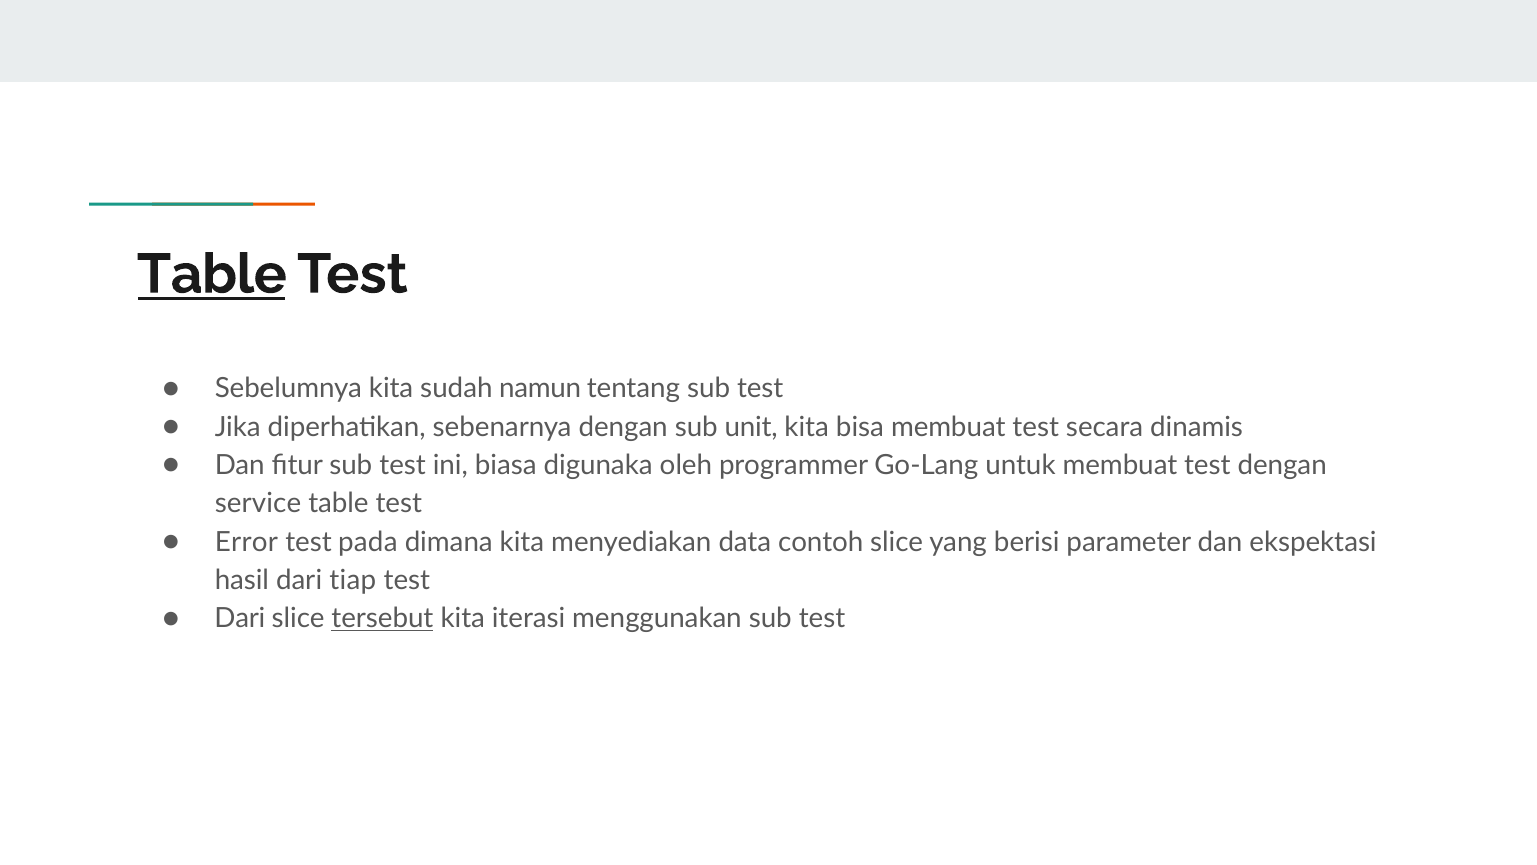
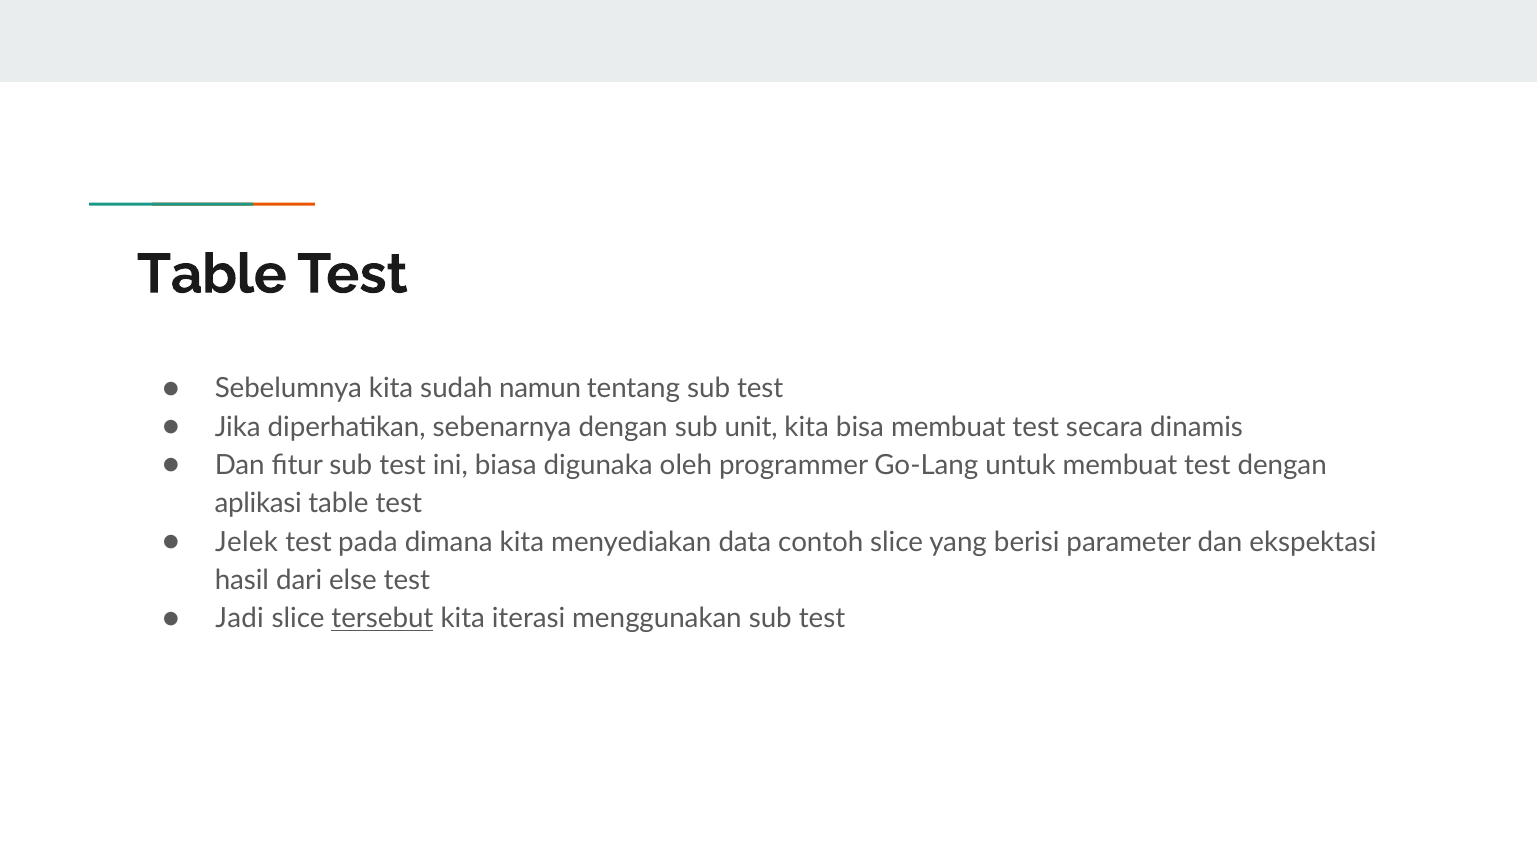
Table underline: present -> none (212, 274)
service: service -> aplikasi (258, 503)
Error: Error -> Jelek (246, 542)
tiap: tiap -> else (353, 580)
Dari: Dari -> Jadi (240, 618)
